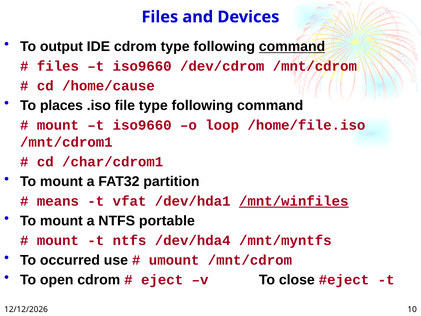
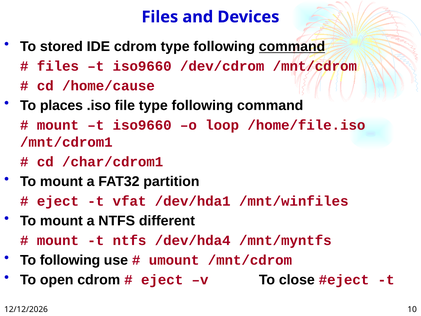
output: output -> stored (61, 47)
means: means -> eject (58, 201)
/mnt/winfiles underline: present -> none (294, 201)
portable: portable -> different (167, 221)
To occurred: occurred -> following (70, 260)
